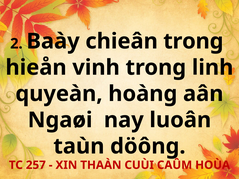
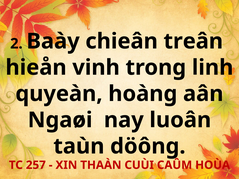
chieân trong: trong -> treân (193, 41)
